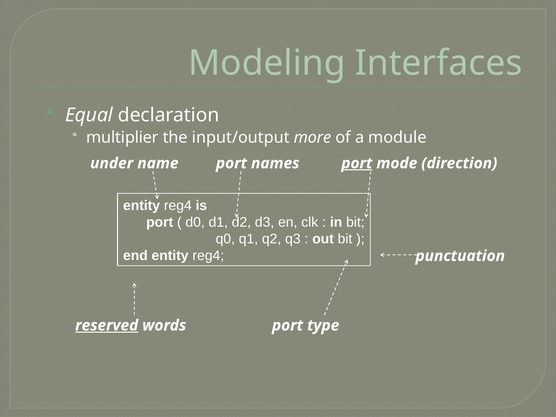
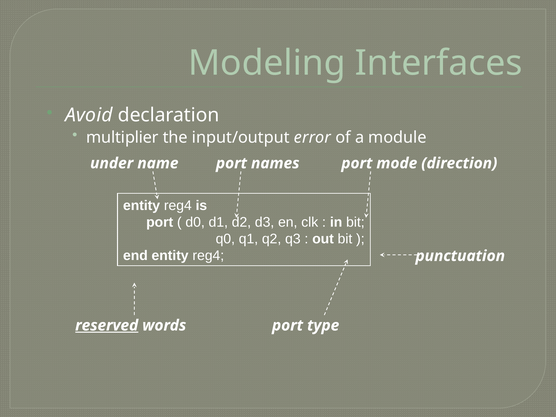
Equal: Equal -> Avoid (89, 115)
more: more -> error (312, 137)
port underline: present -> none (357, 163)
